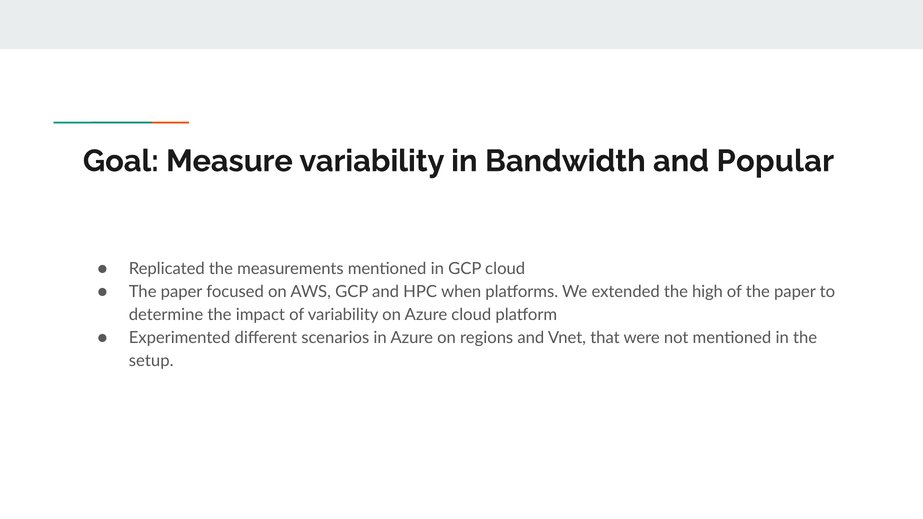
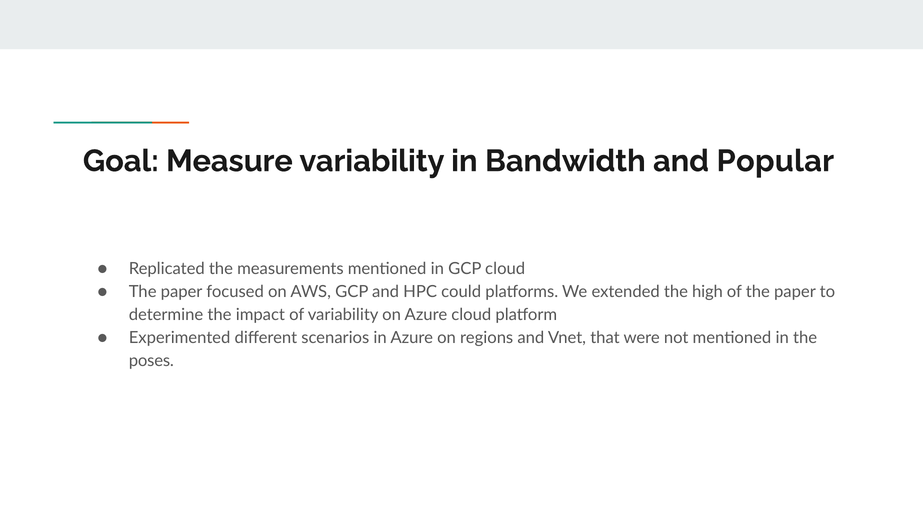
when: when -> could (461, 292)
setup: setup -> poses (151, 361)
